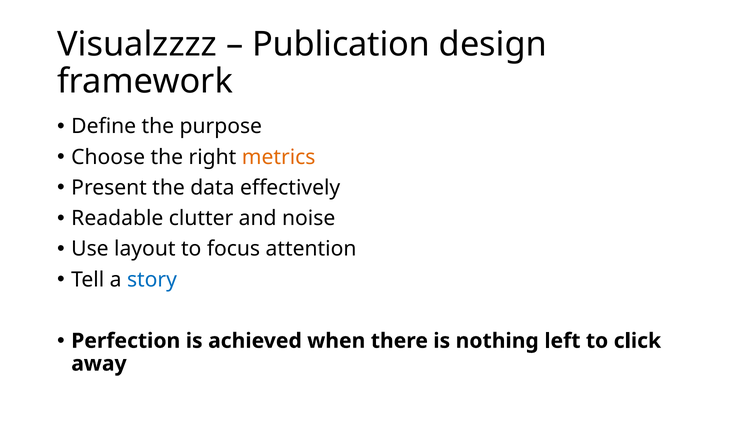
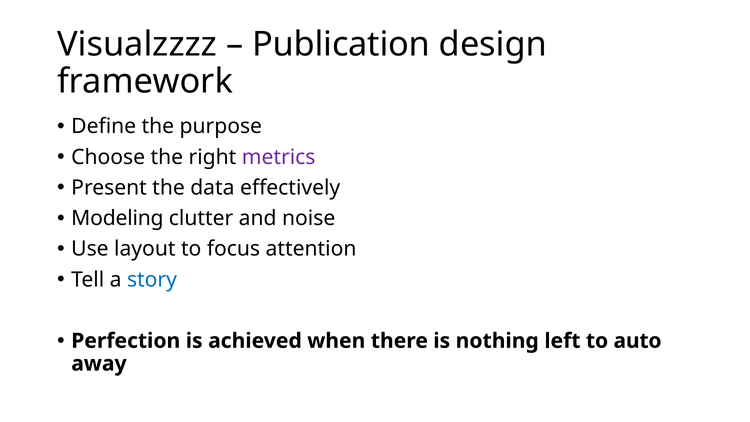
metrics colour: orange -> purple (279, 157)
Readable: Readable -> Modeling (117, 218)
click: click -> auto (637, 341)
